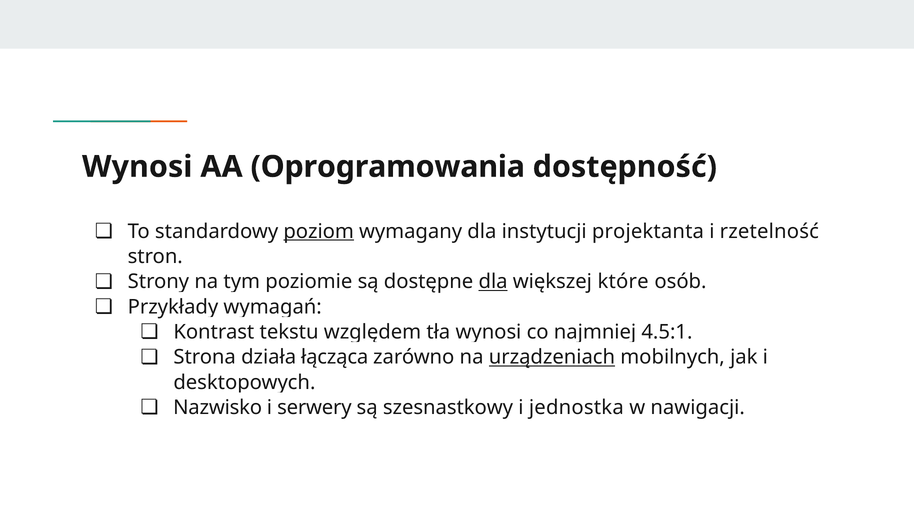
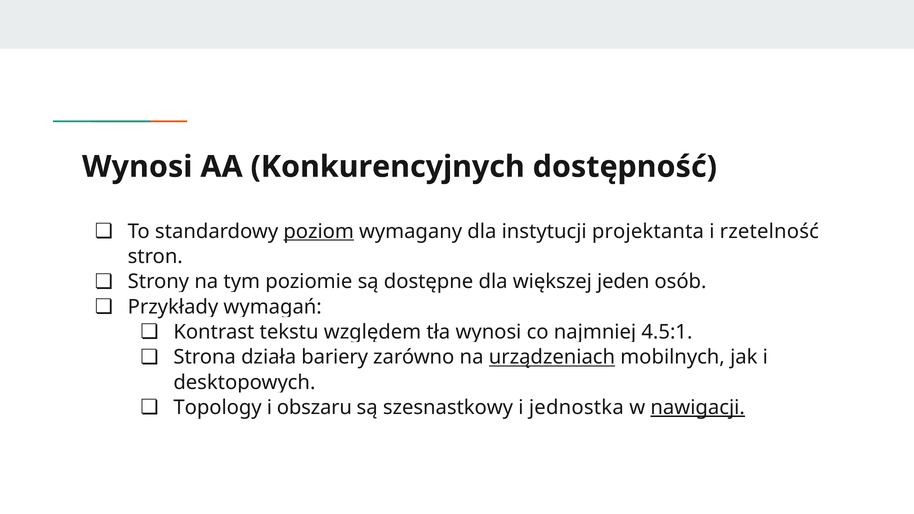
Oprogramowania: Oprogramowania -> Konkurencyjnych (388, 167)
dla underline: present -> none (493, 282)
które: które -> jeden (623, 282)
łącząca: łącząca -> bariery (335, 357)
Nazwisko: Nazwisko -> Topology (218, 408)
serwery: serwery -> obszaru (314, 408)
nawigacji underline: none -> present (698, 408)
